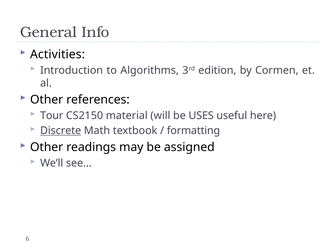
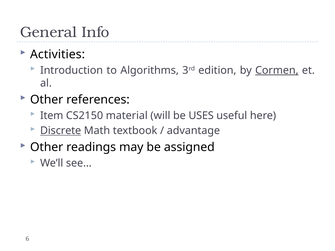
Cormen underline: none -> present (277, 70)
Tour: Tour -> Item (52, 116)
formatting: formatting -> advantage (193, 131)
